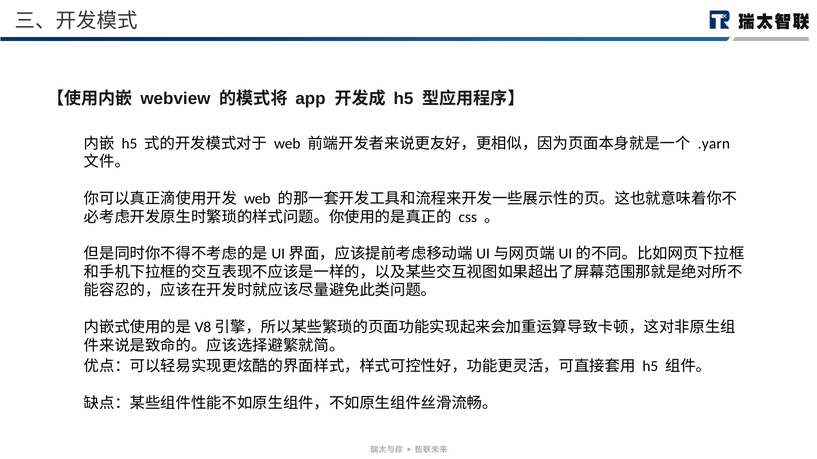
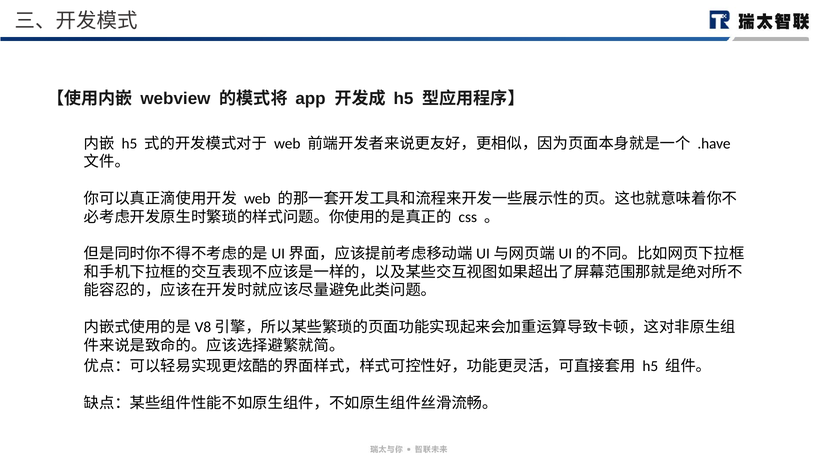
.yarn: .yarn -> .have (714, 144)
